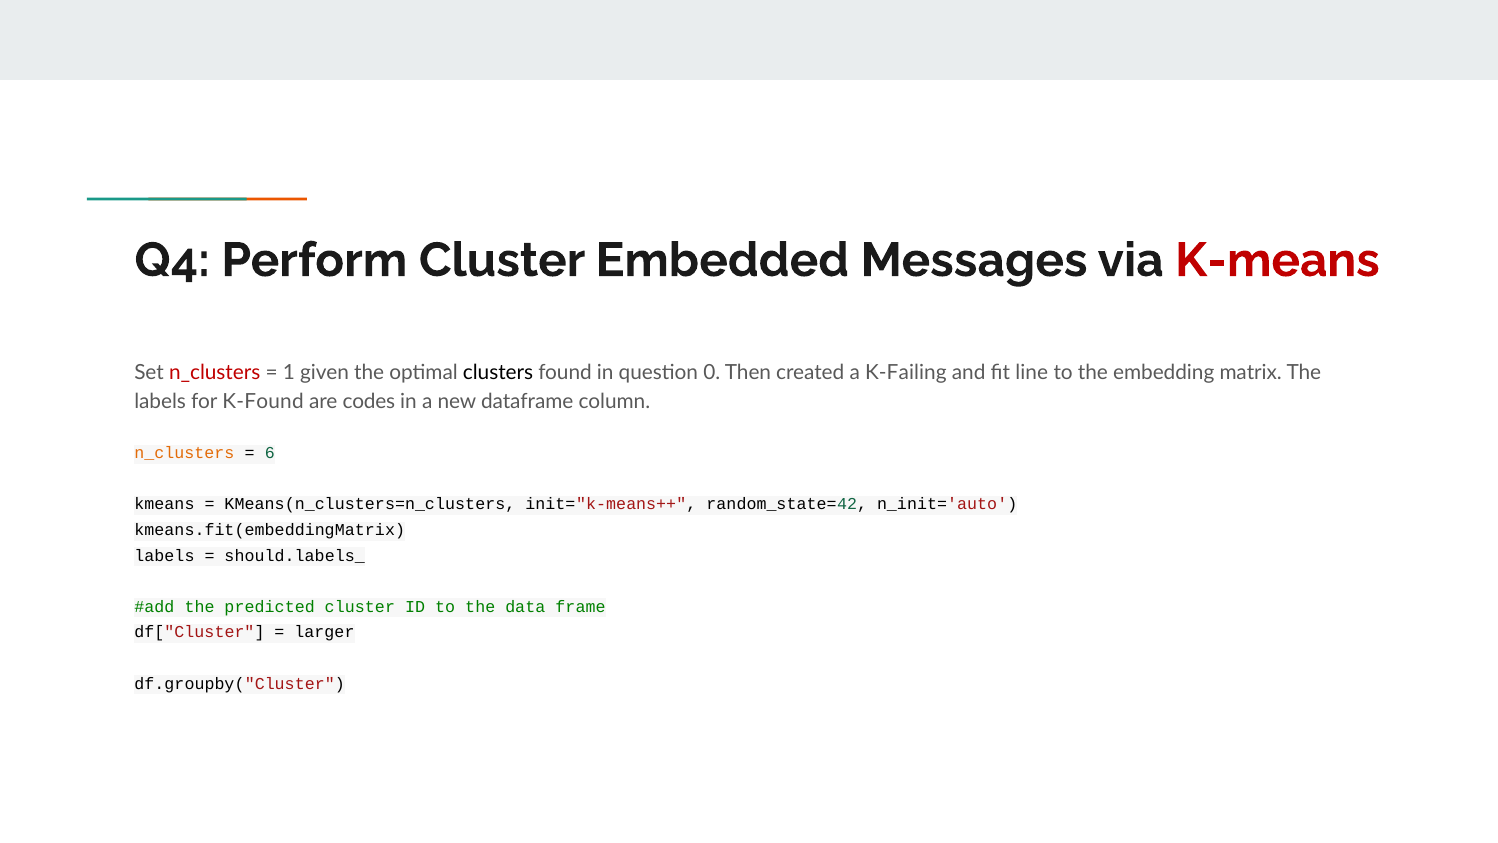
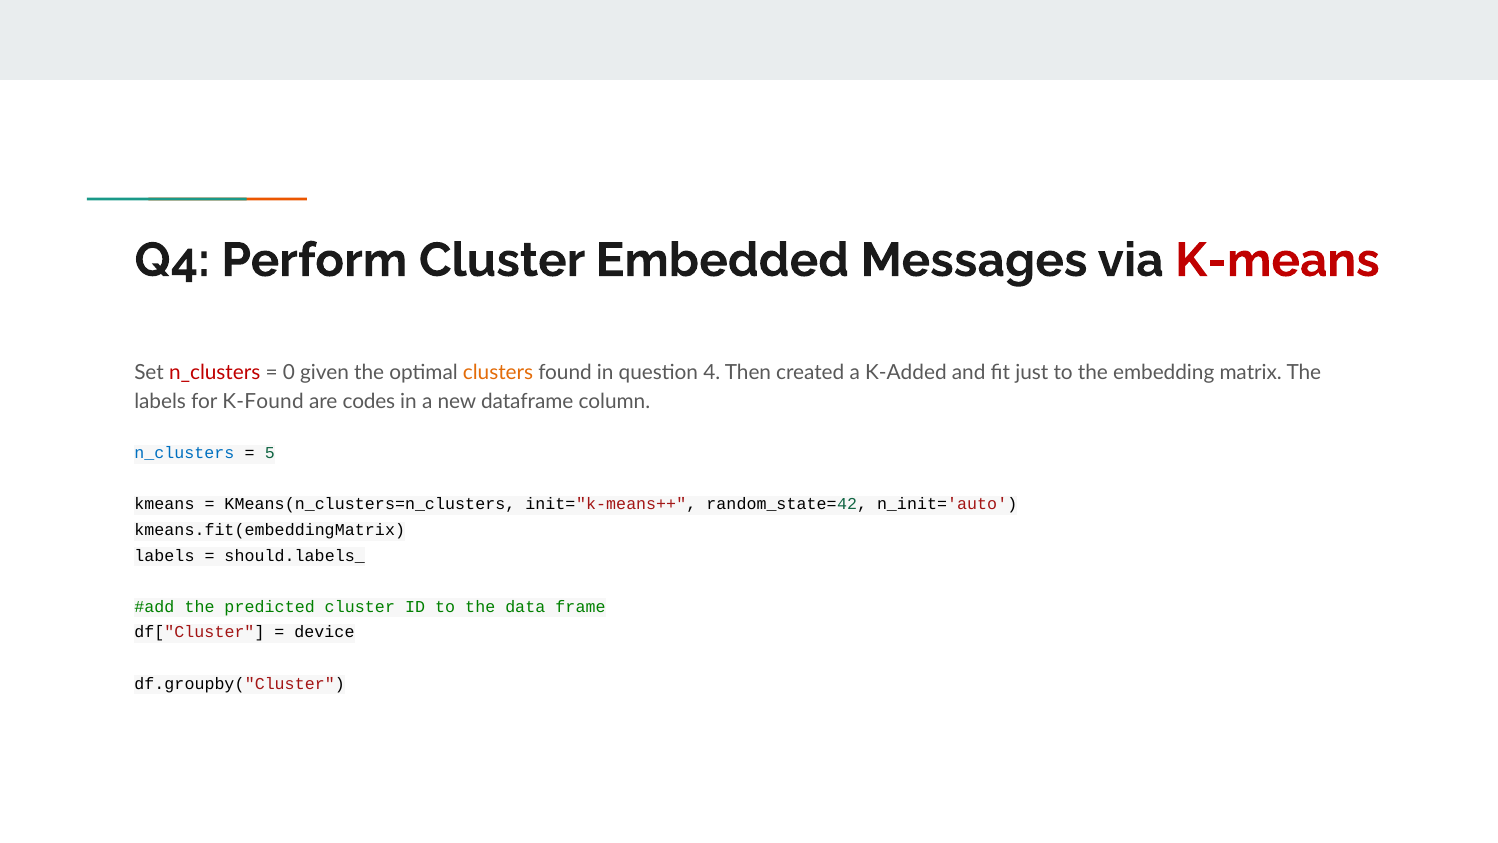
1: 1 -> 0 (289, 373)
clusters colour: black -> orange (498, 373)
0: 0 -> 4 (712, 373)
K-Failing: K-Failing -> K-Added (906, 373)
line: line -> just (1032, 373)
n_clusters colour: orange -> blue (184, 453)
6: 6 -> 5 (270, 453)
larger: larger -> device (324, 632)
